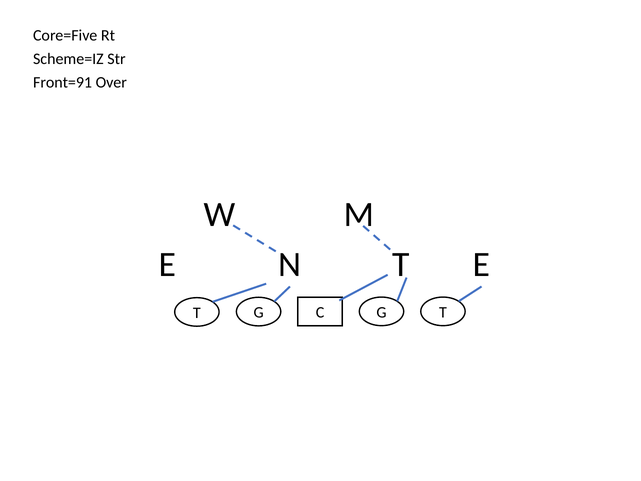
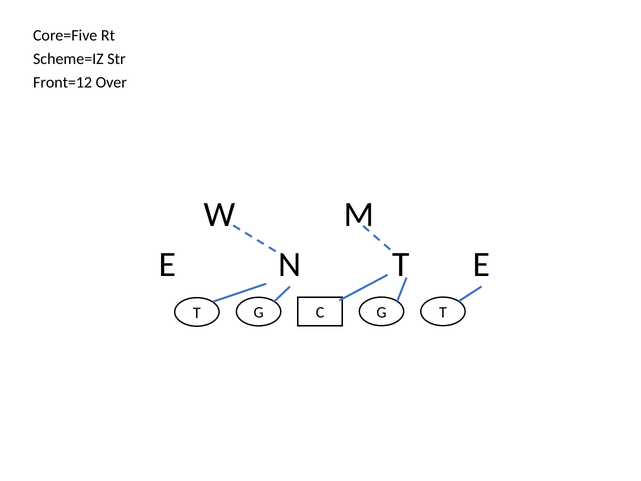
Front=91: Front=91 -> Front=12 (63, 83)
